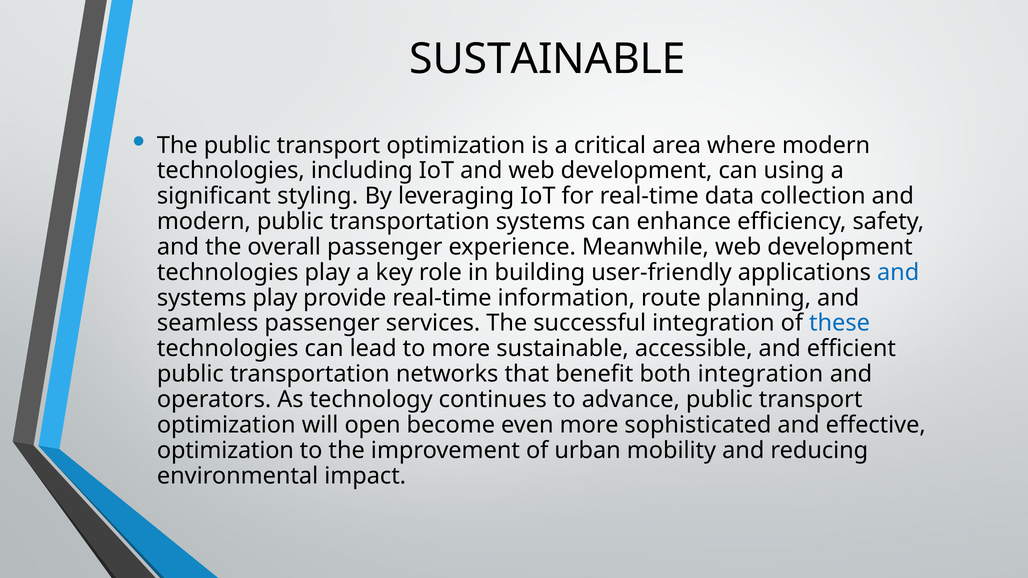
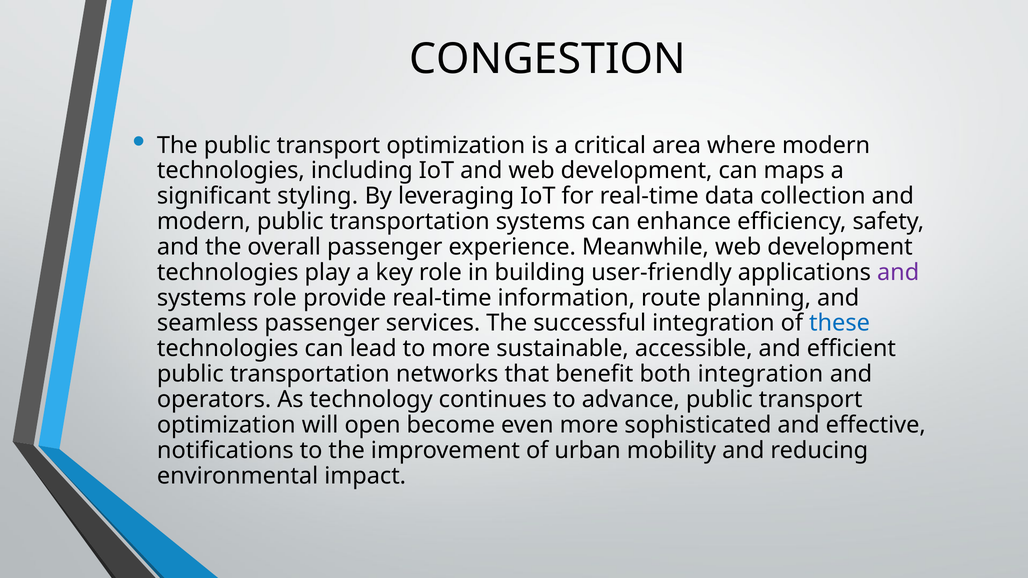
SUSTAINABLE: SUSTAINABLE -> CONGESTION (547, 59)
using: using -> maps (794, 171)
and colour: blue -> purple (898, 272)
systems play: play -> role (275, 298)
optimization: optimization -> notifications (225, 451)
